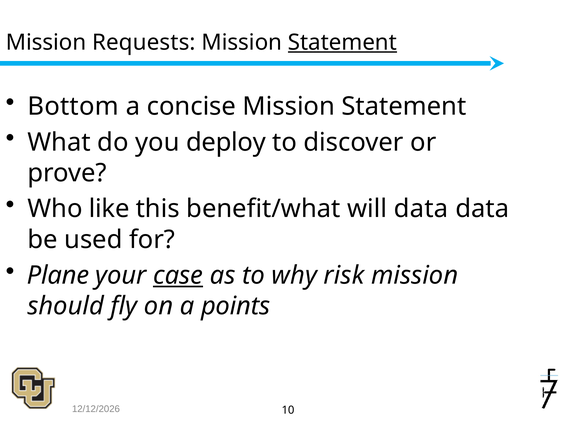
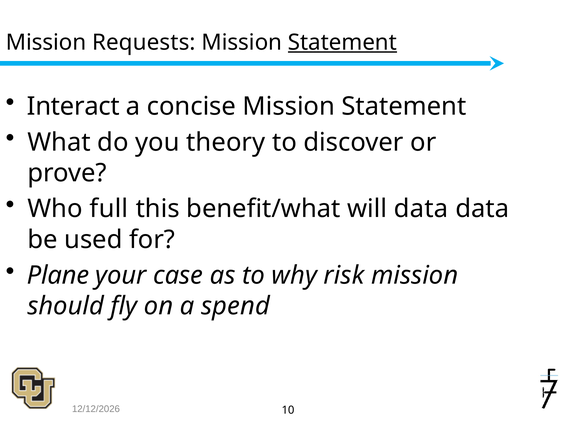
Bottom: Bottom -> Interact (73, 106)
deploy: deploy -> theory (226, 142)
like: like -> full (109, 209)
case underline: present -> none (178, 275)
points: points -> spend (236, 306)
